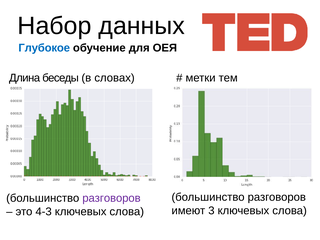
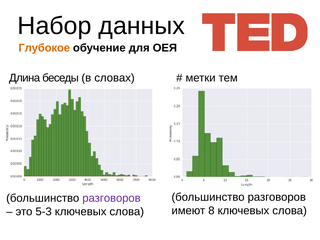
Глубокое colour: blue -> orange (44, 48)
3: 3 -> 8 (211, 211)
4-3: 4-3 -> 5-3 (44, 212)
